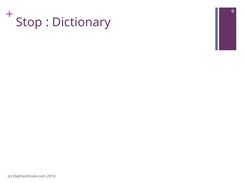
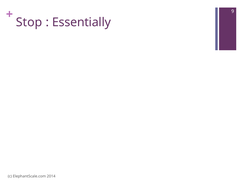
Dictionary: Dictionary -> Essentially (81, 22)
